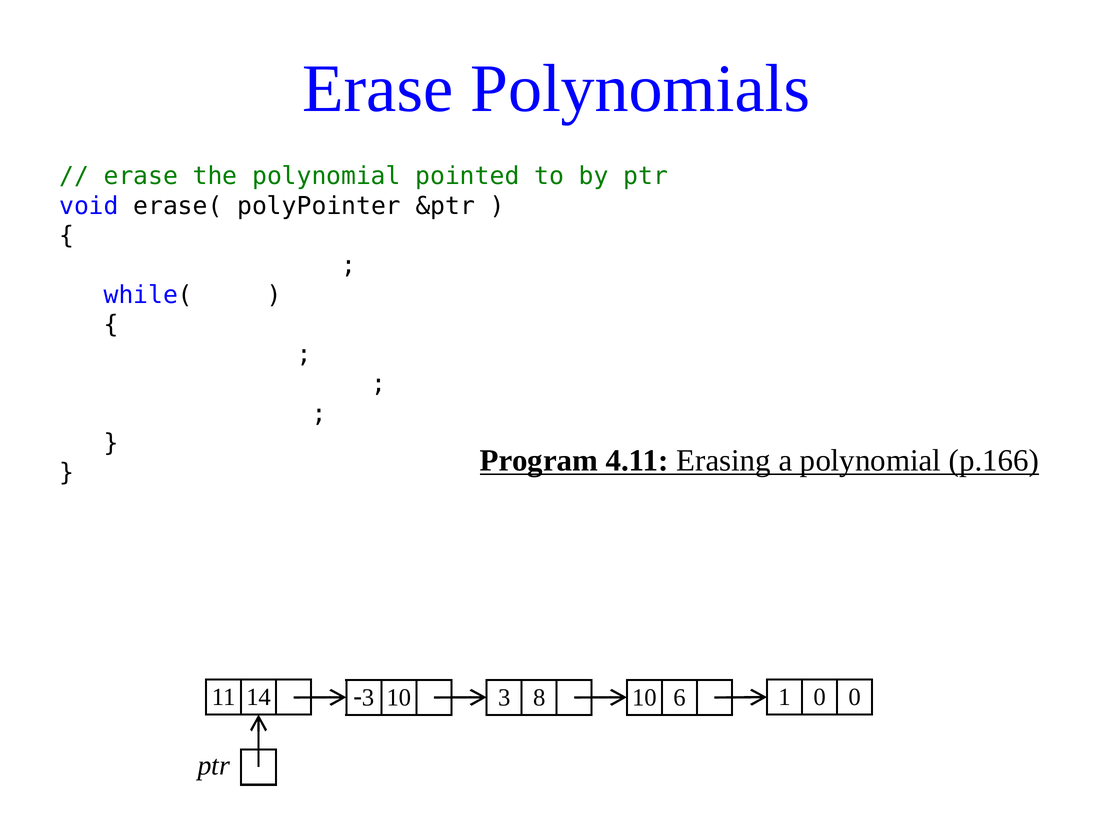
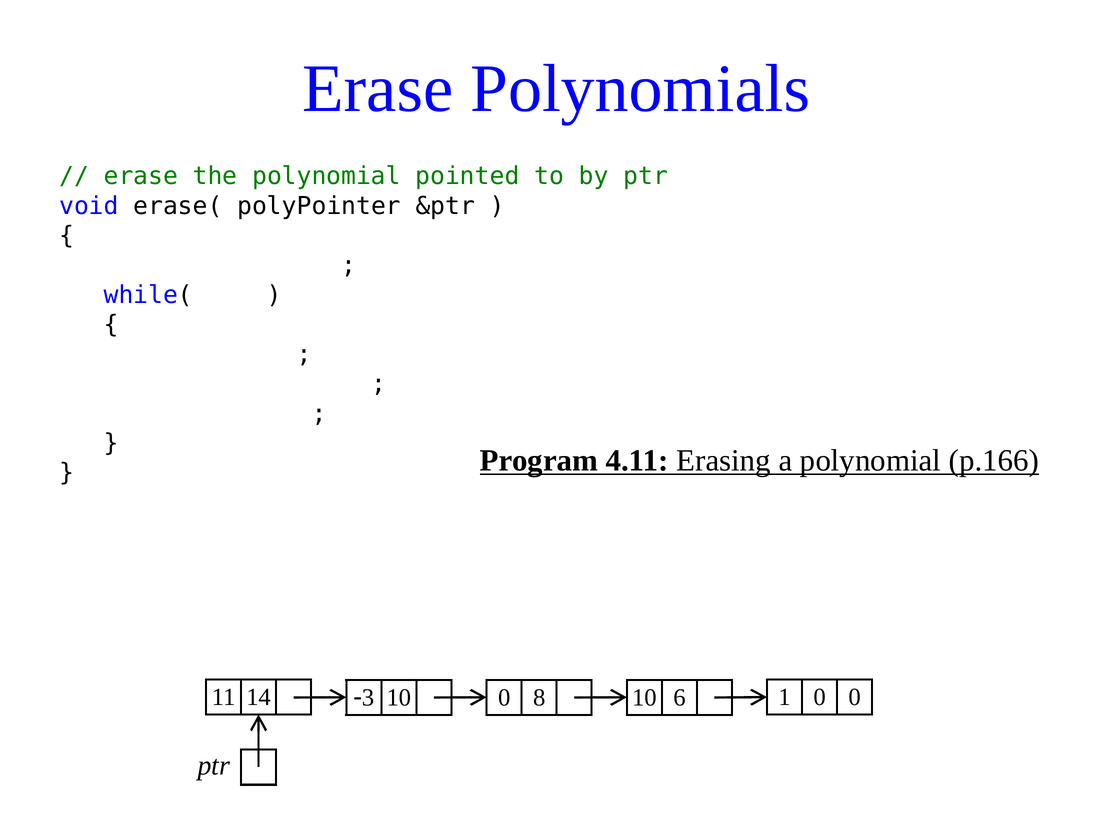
10 3: 3 -> 0 (504, 698)
